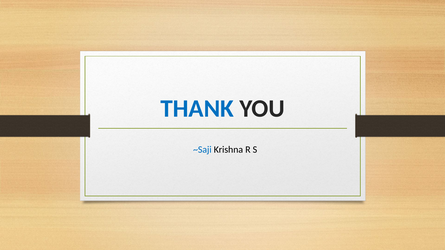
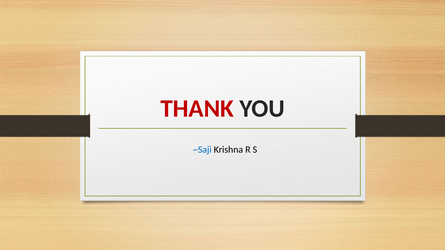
THANK colour: blue -> red (197, 109)
